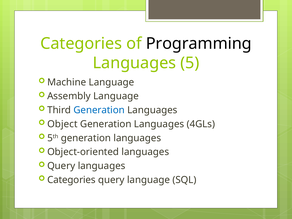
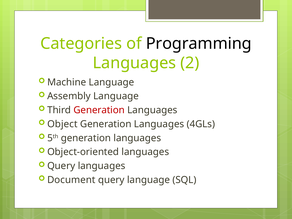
5: 5 -> 2 (190, 63)
Generation colour: blue -> red (99, 110)
Categories: Categories -> Document (71, 180)
